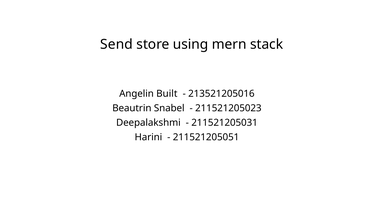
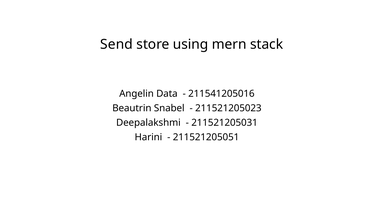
Built: Built -> Data (167, 94)
213521205016: 213521205016 -> 211541205016 (221, 94)
